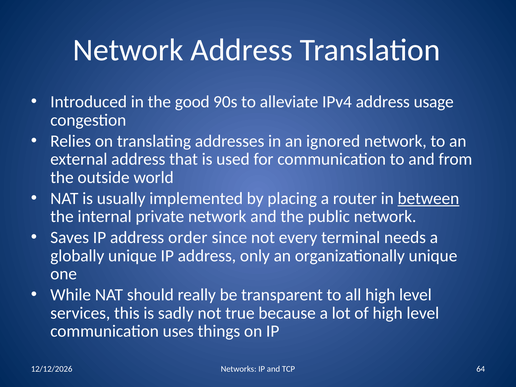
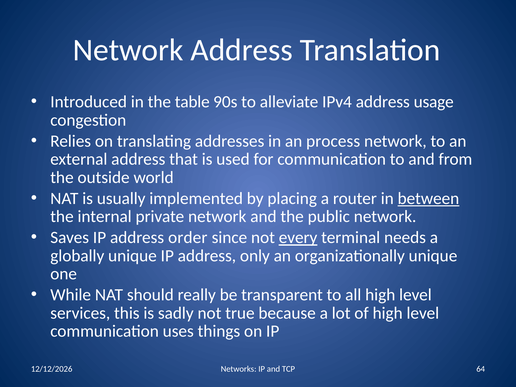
good: good -> table (192, 102)
ignored: ignored -> process (333, 141)
every underline: none -> present (298, 238)
